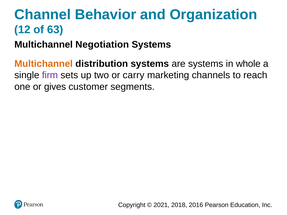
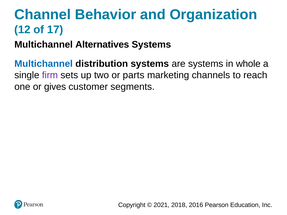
63: 63 -> 17 (55, 30)
Negotiation: Negotiation -> Alternatives (102, 45)
Multichannel colour: orange -> blue (44, 64)
carry: carry -> parts (134, 75)
